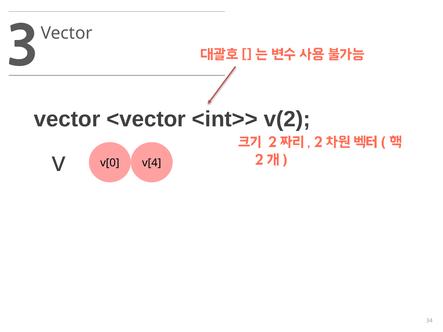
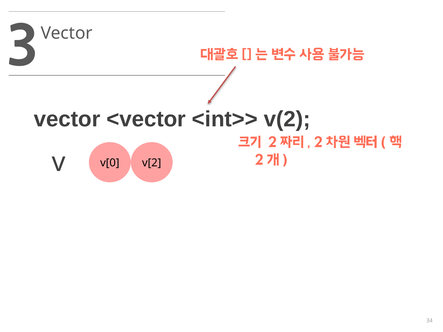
v[4: v[4 -> v[2 (152, 163)
